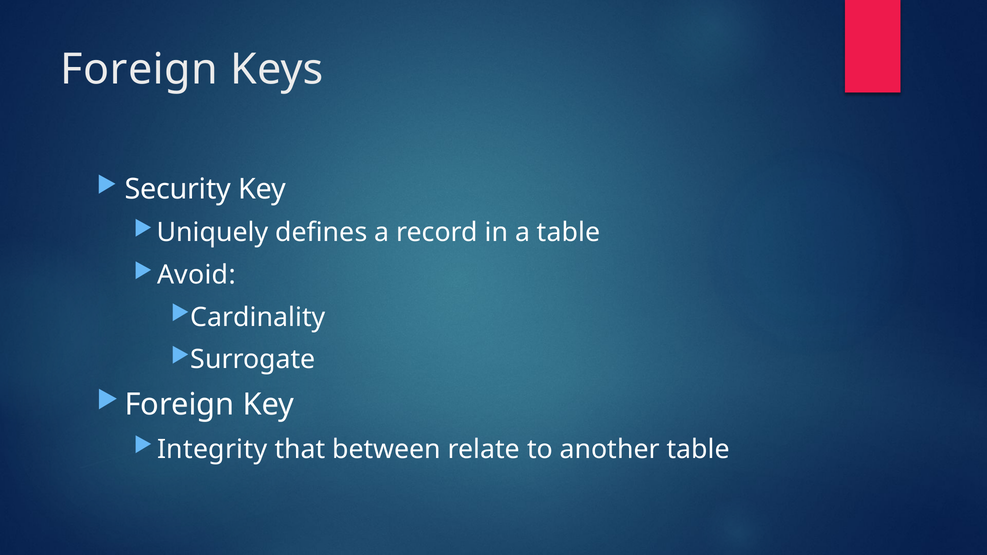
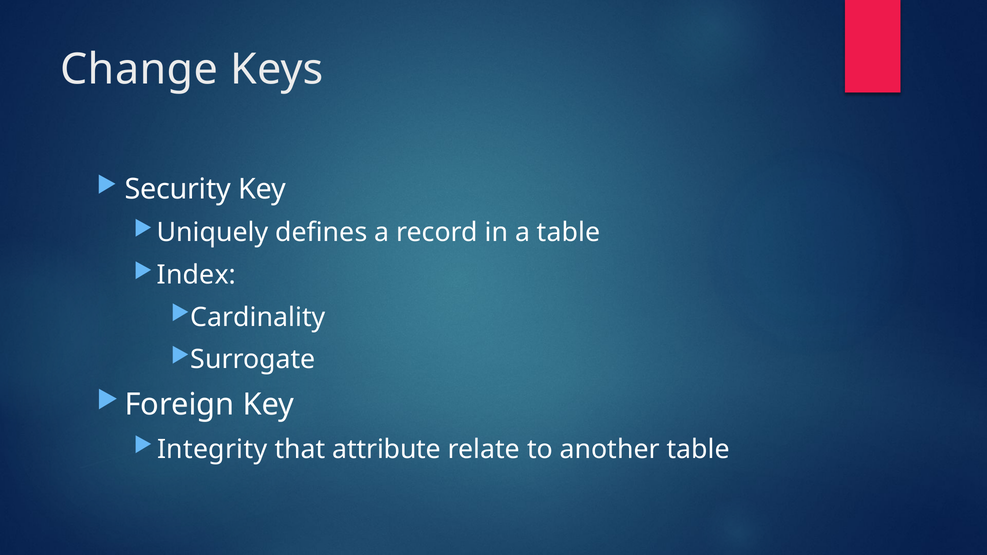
Foreign: Foreign -> Change (139, 69)
Avoid: Avoid -> Index (196, 275)
between: between -> attribute (387, 449)
